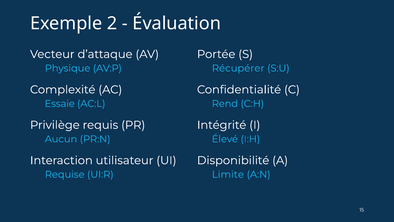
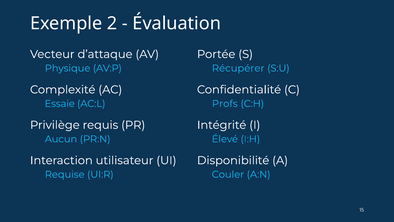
Rend: Rend -> Profs (225, 103)
Limite: Limite -> Couler (228, 174)
